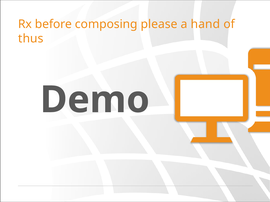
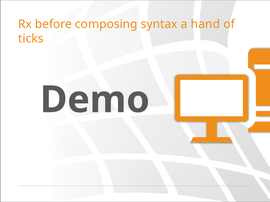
please: please -> syntax (159, 24)
thus: thus -> ticks (31, 39)
